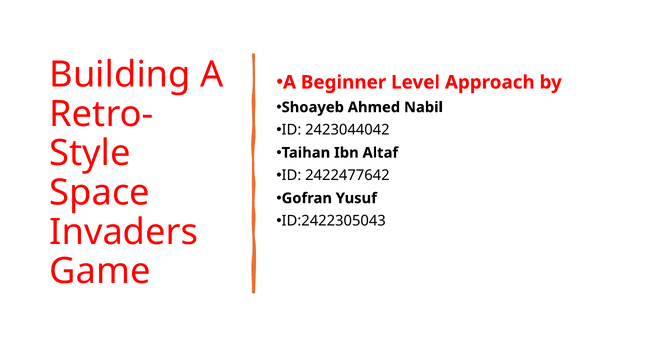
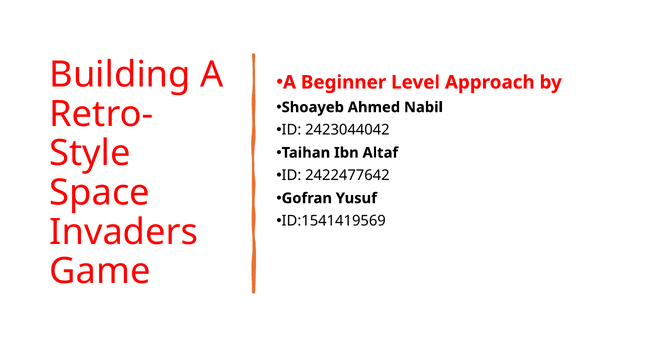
ID:2422305043: ID:2422305043 -> ID:1541419569 (334, 221)
